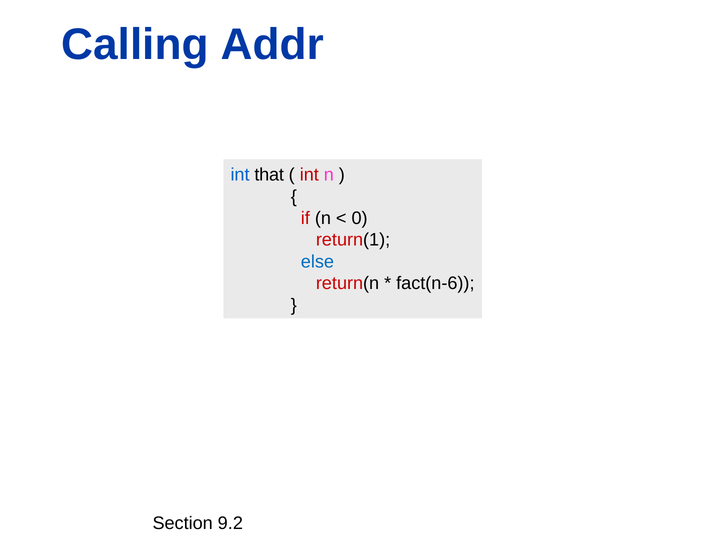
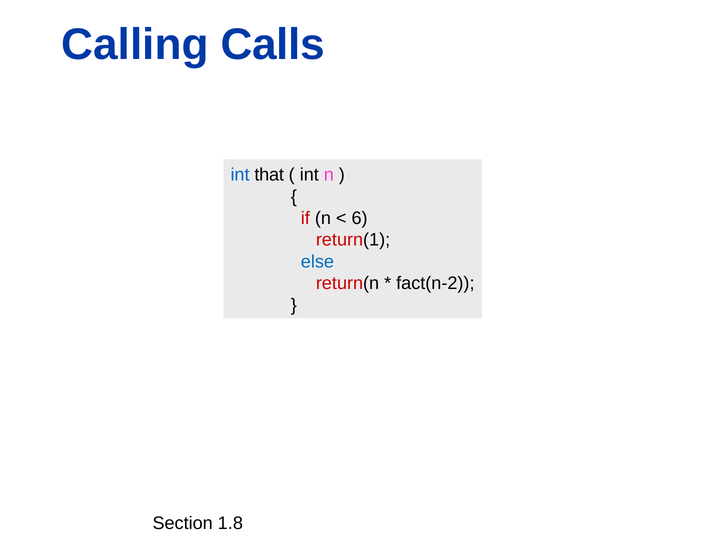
Addr: Addr -> Calls (273, 45)
int colour: red -> black (309, 175)
0: 0 -> 6 (360, 218)
fact(n-6: fact(n-6 -> fact(n-2 (435, 283)
9.2: 9.2 -> 1.8 (230, 523)
